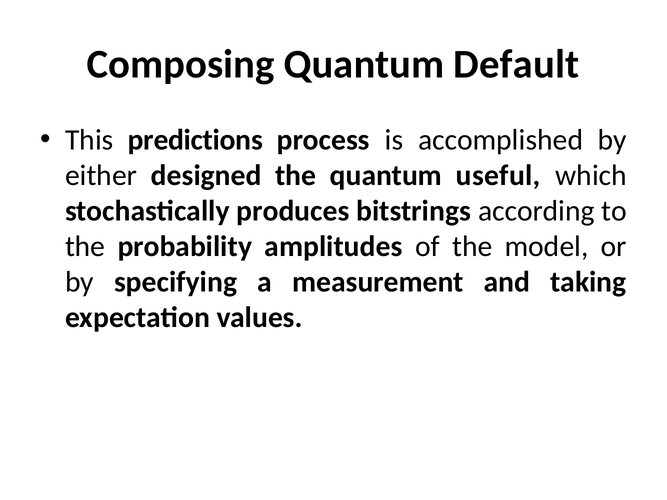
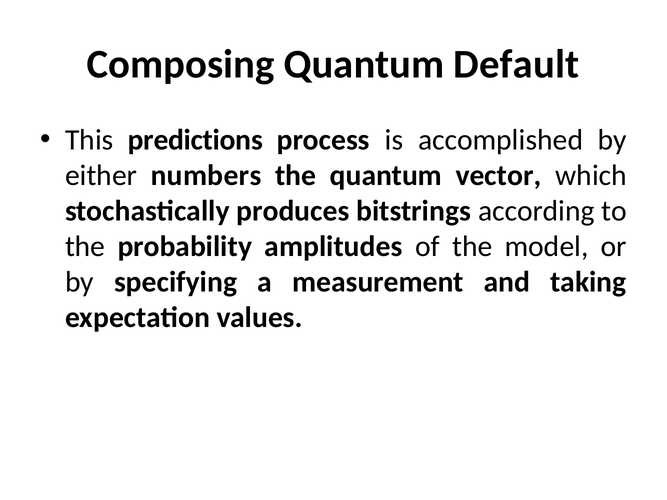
designed: designed -> numbers (206, 176)
useful: useful -> vector (498, 176)
